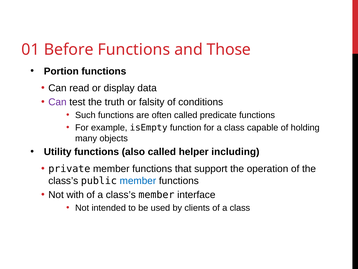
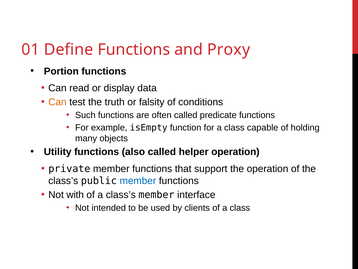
Before: Before -> Define (69, 49)
Those: Those -> Proxy (229, 49)
Can colour: purple -> orange (57, 102)
helper including: including -> operation (235, 152)
